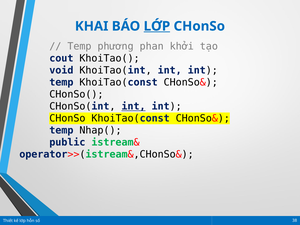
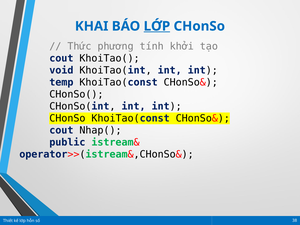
Temp: Temp -> Thức (79, 46)
phan: phan -> tính (152, 46)
int underline: present -> none (134, 106)
temp: temp -> cout (61, 130)
